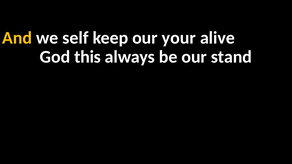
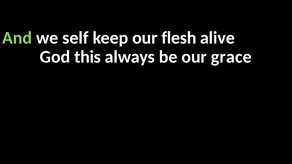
And colour: yellow -> light green (17, 38)
your: your -> flesh (179, 38)
stand: stand -> grace (231, 57)
